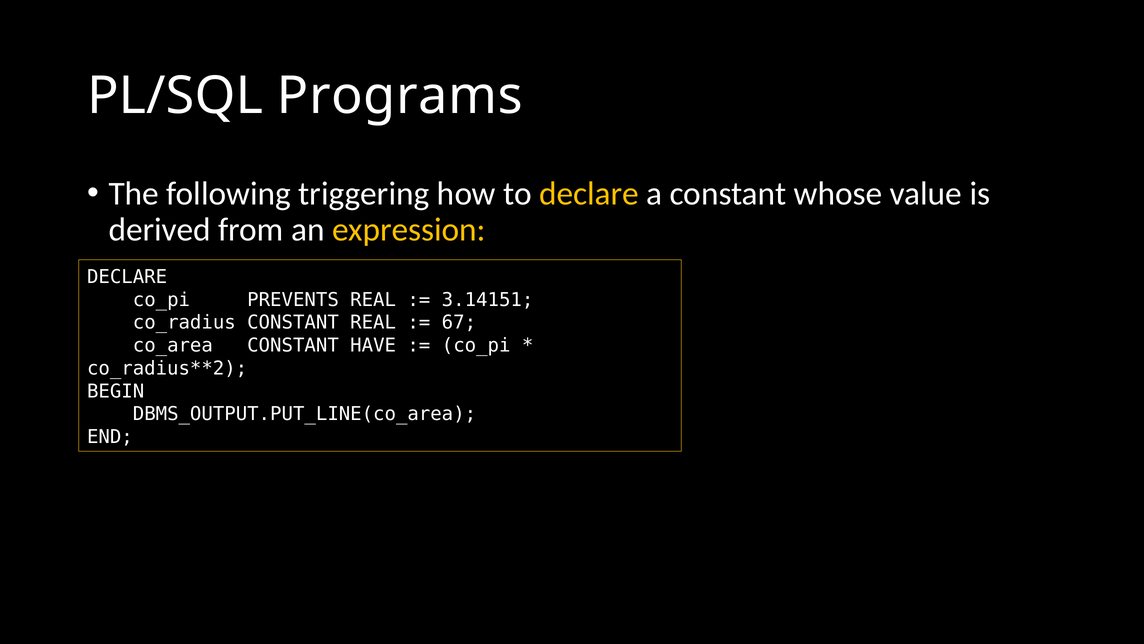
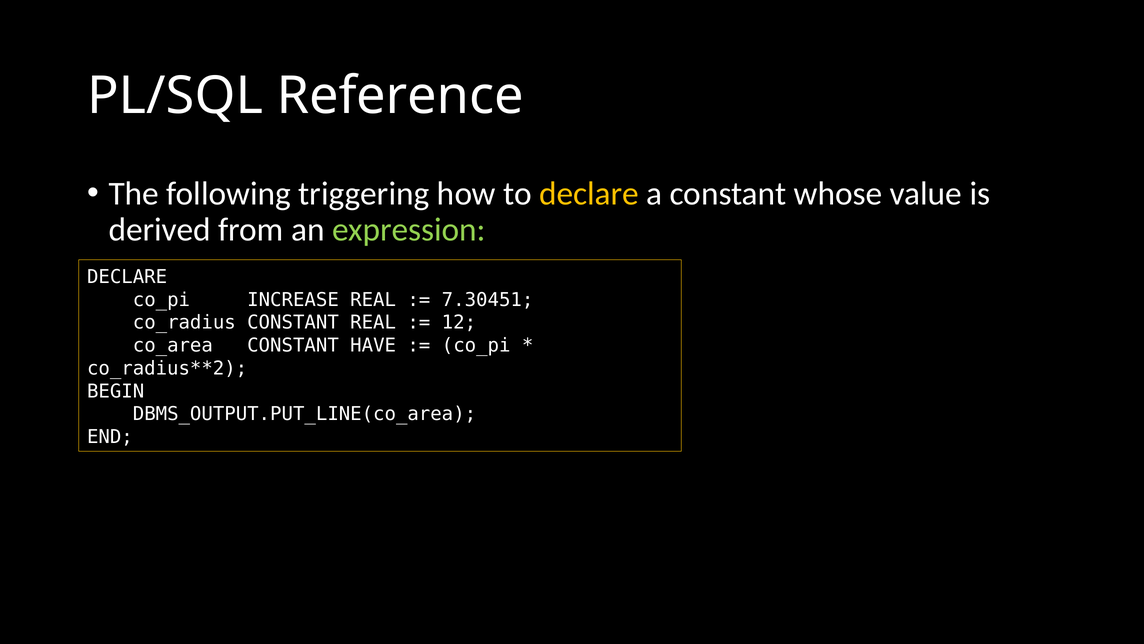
Programs: Programs -> Reference (400, 96)
expression colour: yellow -> light green (409, 229)
PREVENTS: PREVENTS -> INCREASE (293, 300)
3.14151: 3.14151 -> 7.30451 (488, 300)
67: 67 -> 12 (459, 322)
